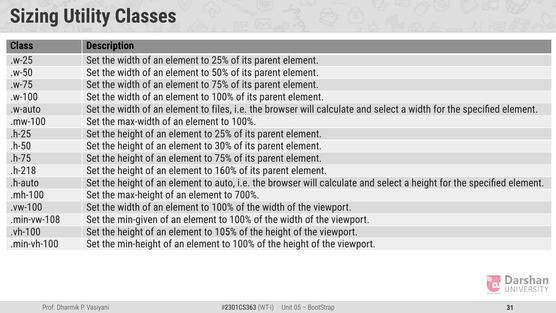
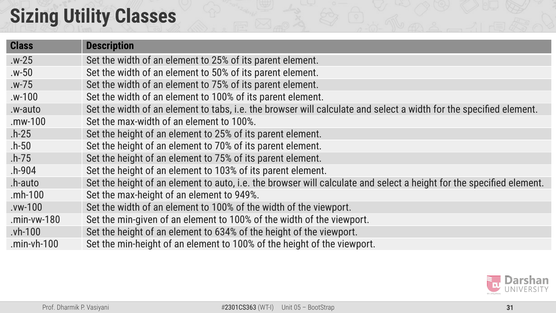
files: files -> tabs (222, 109)
30%: 30% -> 70% (223, 146)
.h-218: .h-218 -> .h-904 (23, 171)
160%: 160% -> 103% (226, 171)
700%: 700% -> 949% (247, 195)
.min-vw-108: .min-vw-108 -> .min-vw-180 (35, 220)
105%: 105% -> 634% (226, 232)
